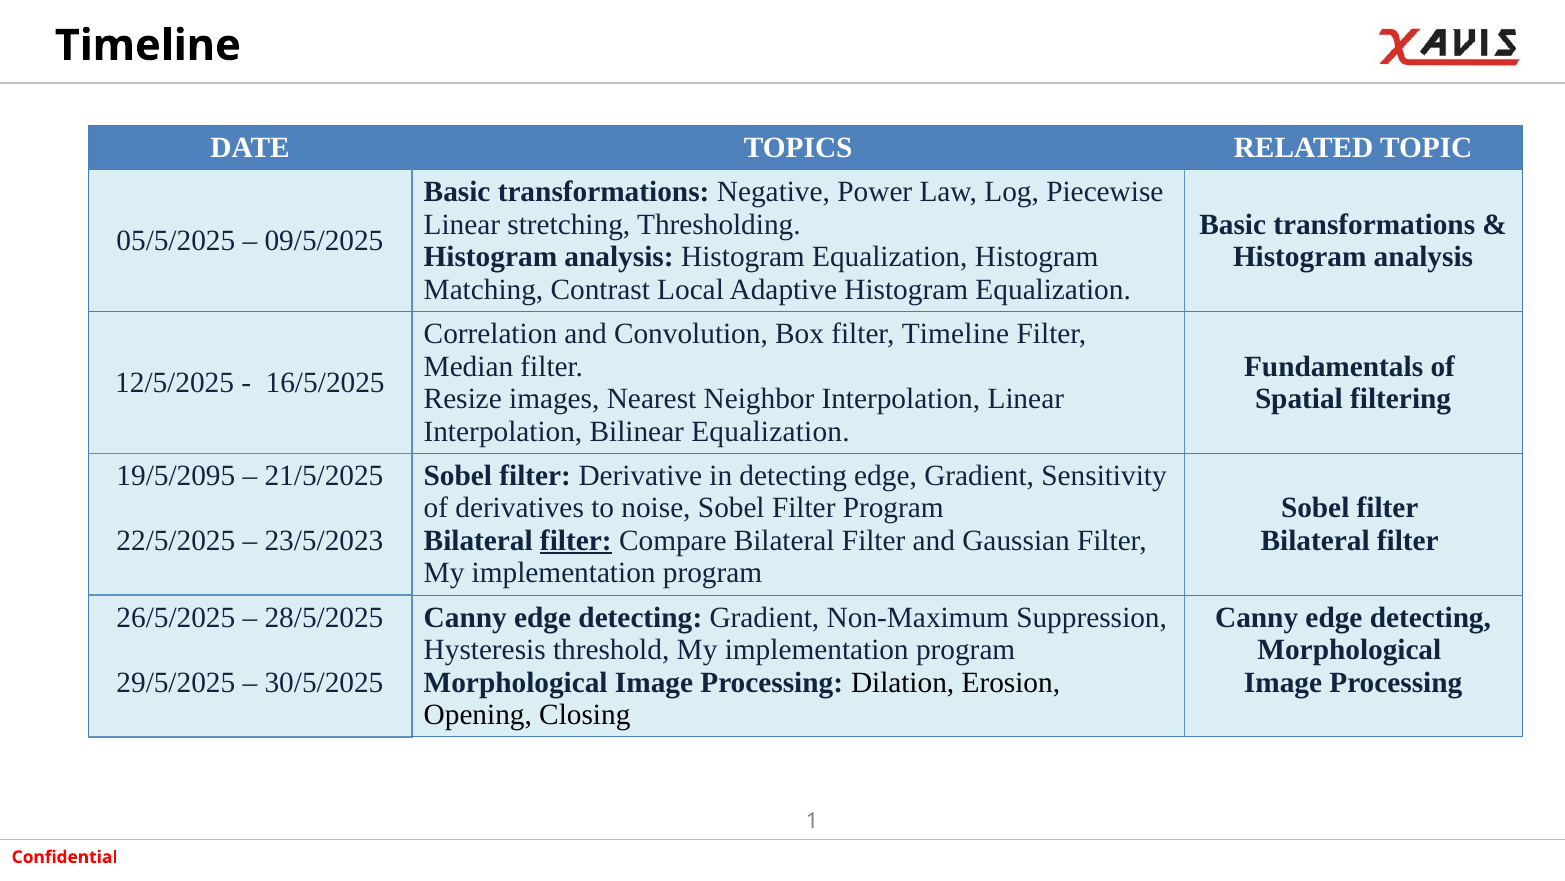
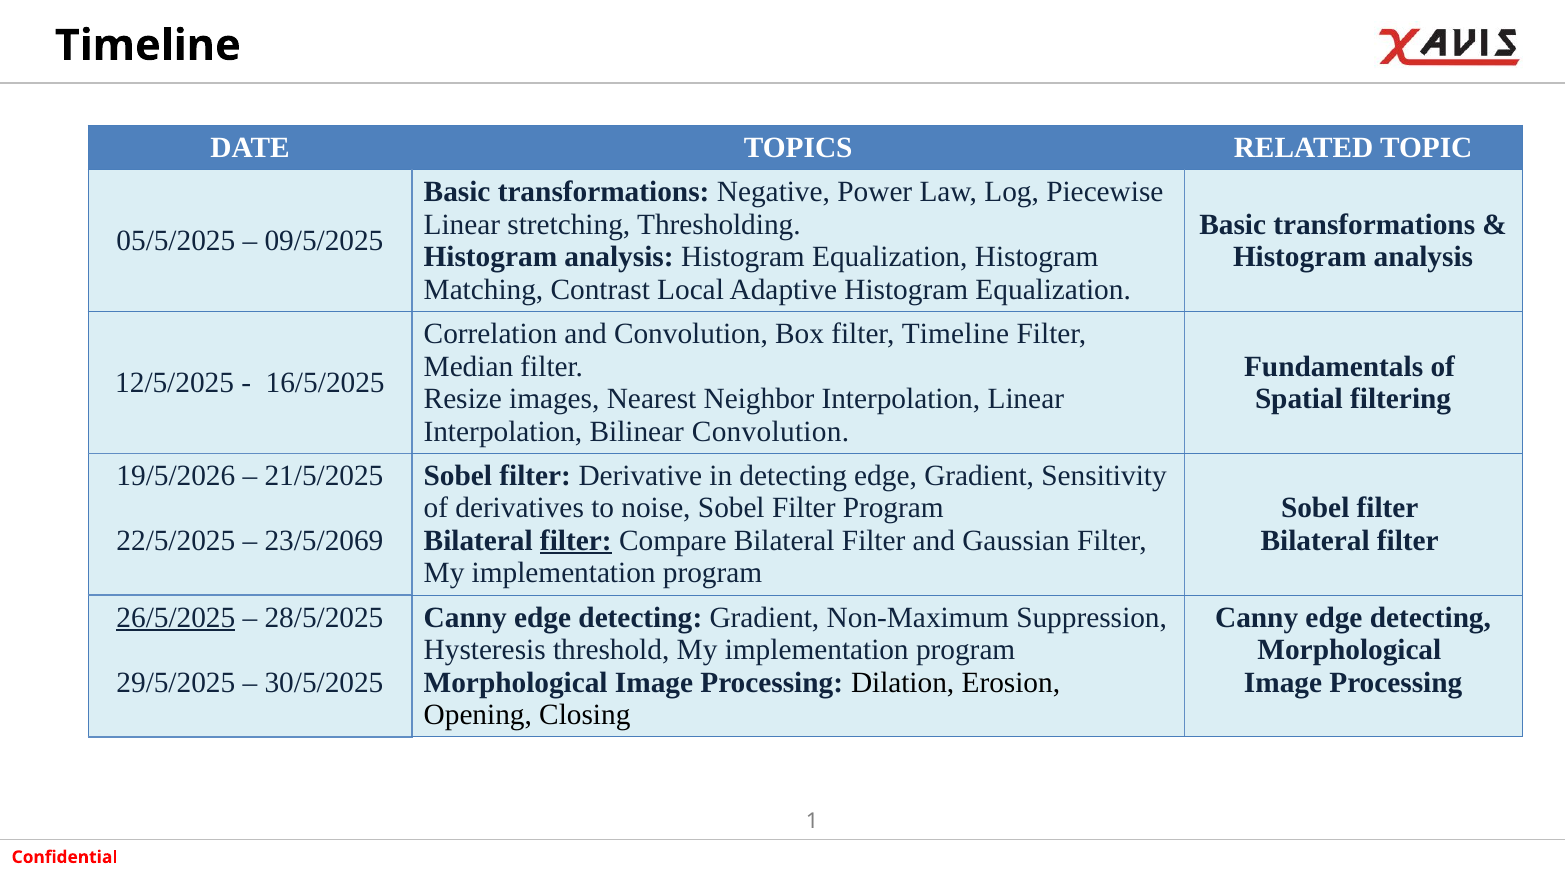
Bilinear Equalization: Equalization -> Convolution (771, 431)
19/5/2095: 19/5/2095 -> 19/5/2026 (176, 475)
23/5/2023: 23/5/2023 -> 23/5/2069 (324, 540)
26/5/2025 underline: none -> present (176, 617)
